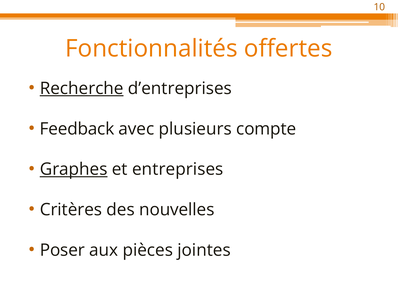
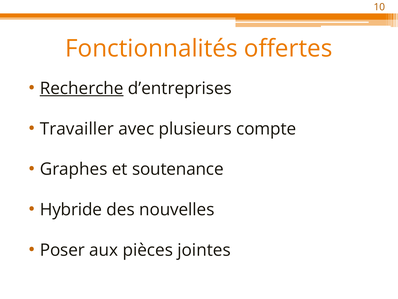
Feedback: Feedback -> Travailler (77, 129)
Graphes underline: present -> none (74, 169)
entreprises: entreprises -> soutenance (178, 169)
Critères: Critères -> Hybride (71, 209)
